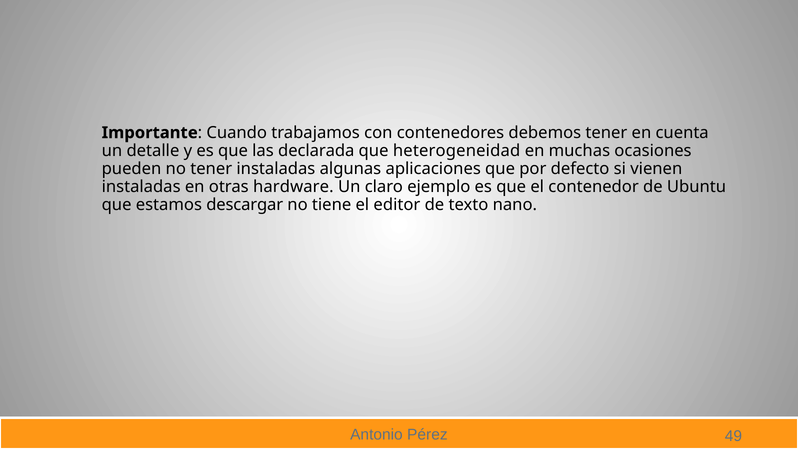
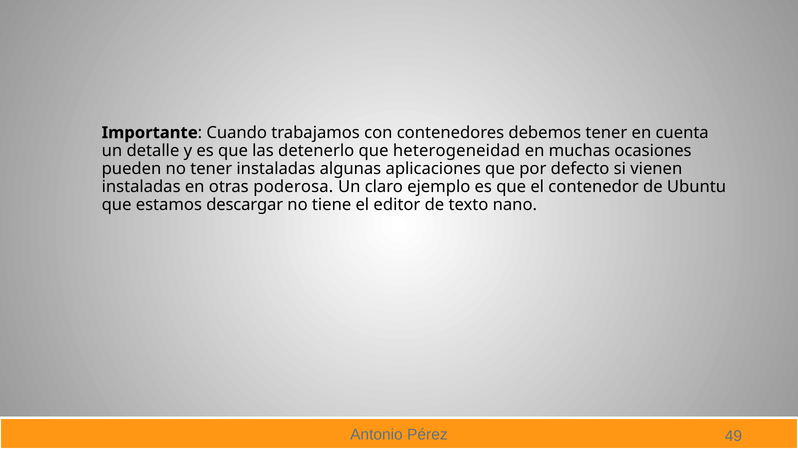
declarada: declarada -> detenerlo (316, 151)
hardware: hardware -> poderosa (293, 187)
